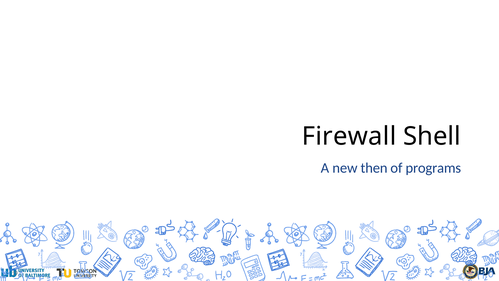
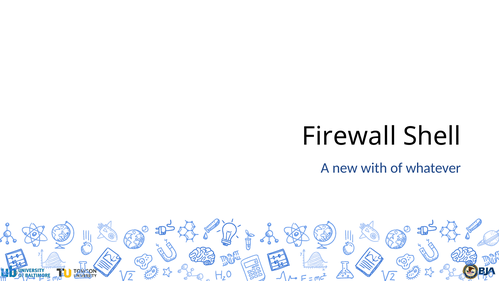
then: then -> with (374, 168)
programs: programs -> whatever (433, 168)
